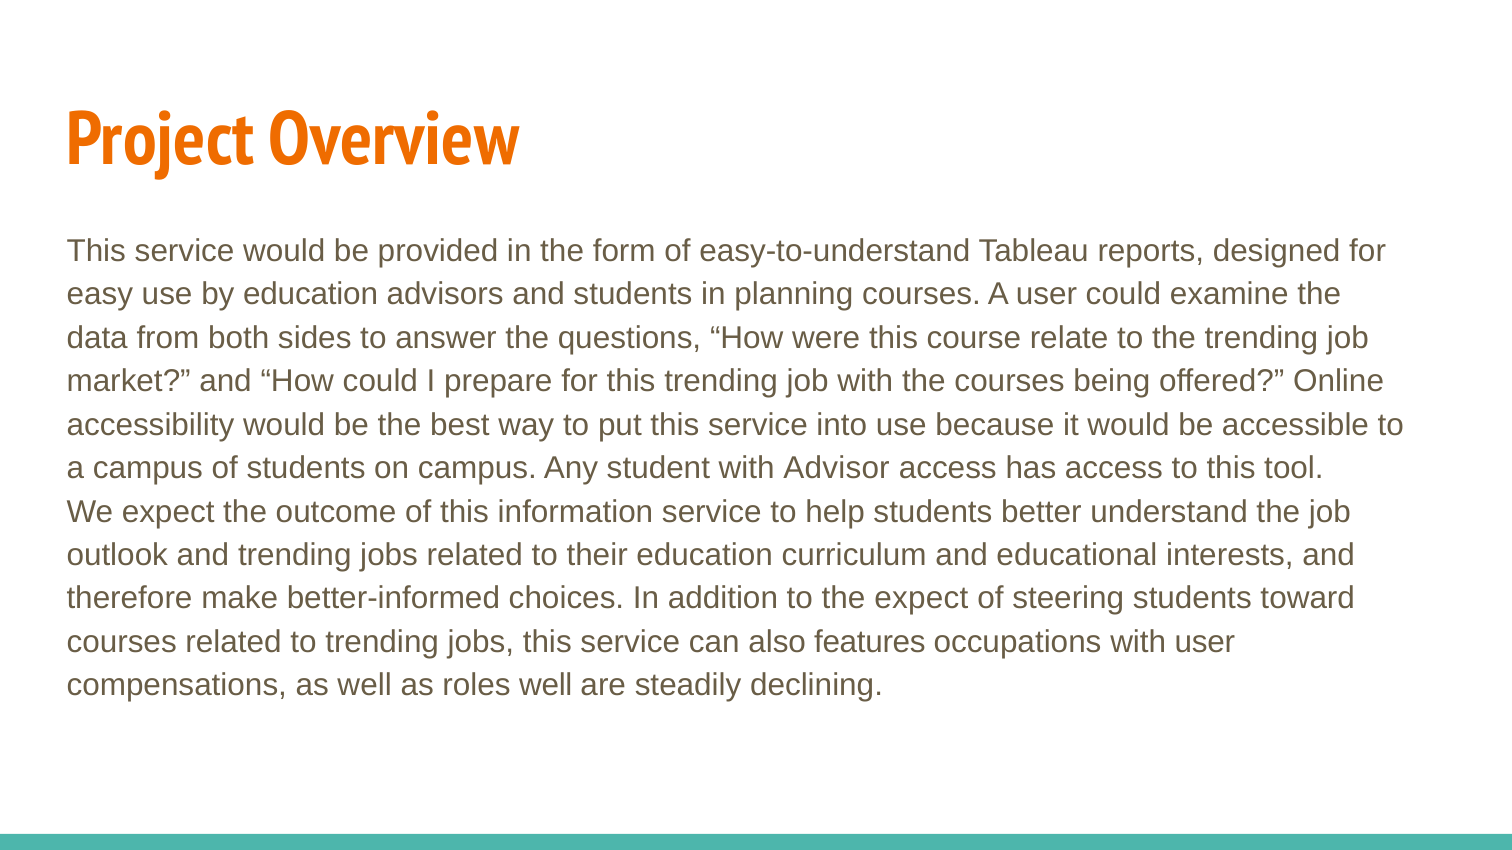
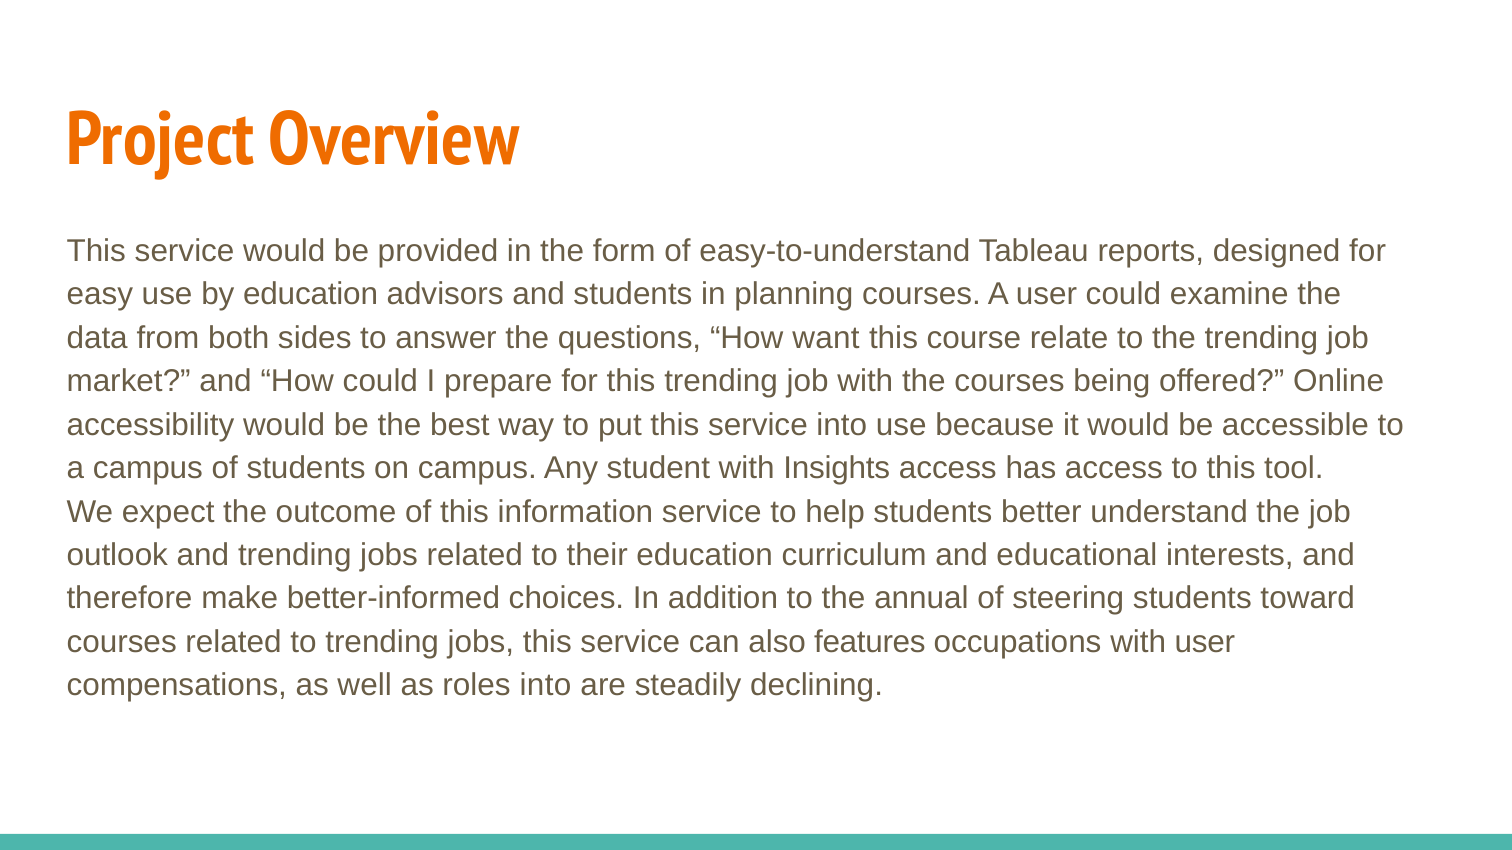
were: were -> want (826, 338)
Advisor: Advisor -> Insights (837, 469)
the expect: expect -> annual (921, 599)
roles well: well -> into (545, 686)
